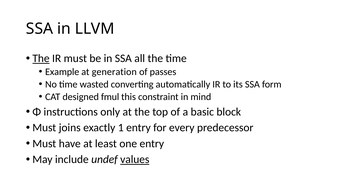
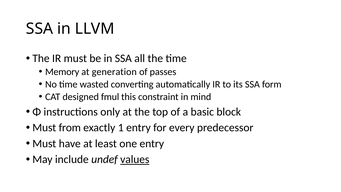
The underline: present -> none (41, 58)
Example: Example -> Memory (62, 72)
joins: joins -> from (70, 128)
